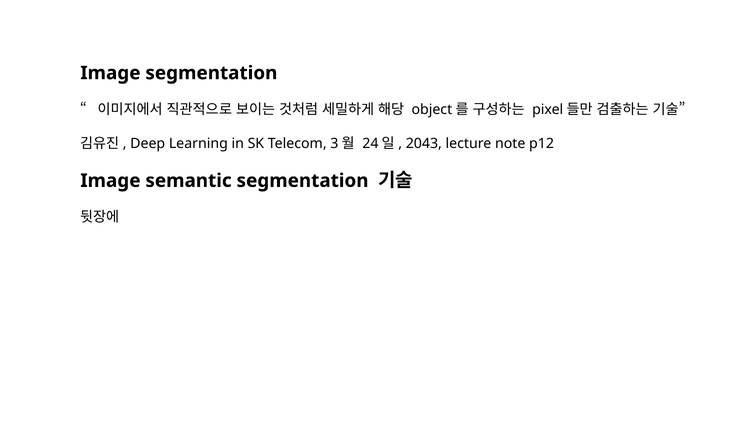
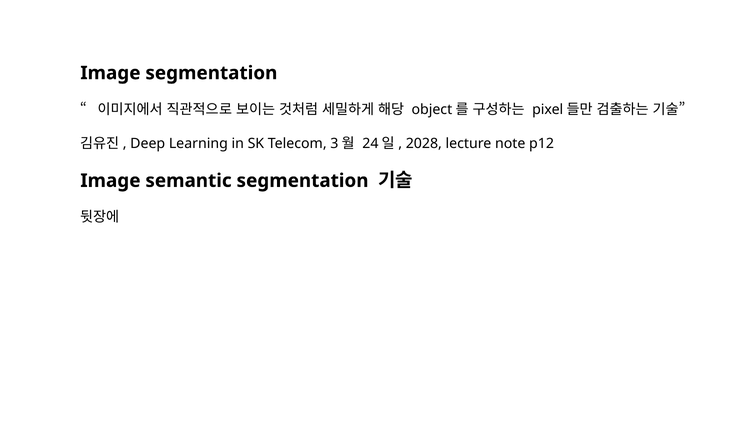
2043: 2043 -> 2028 (424, 143)
